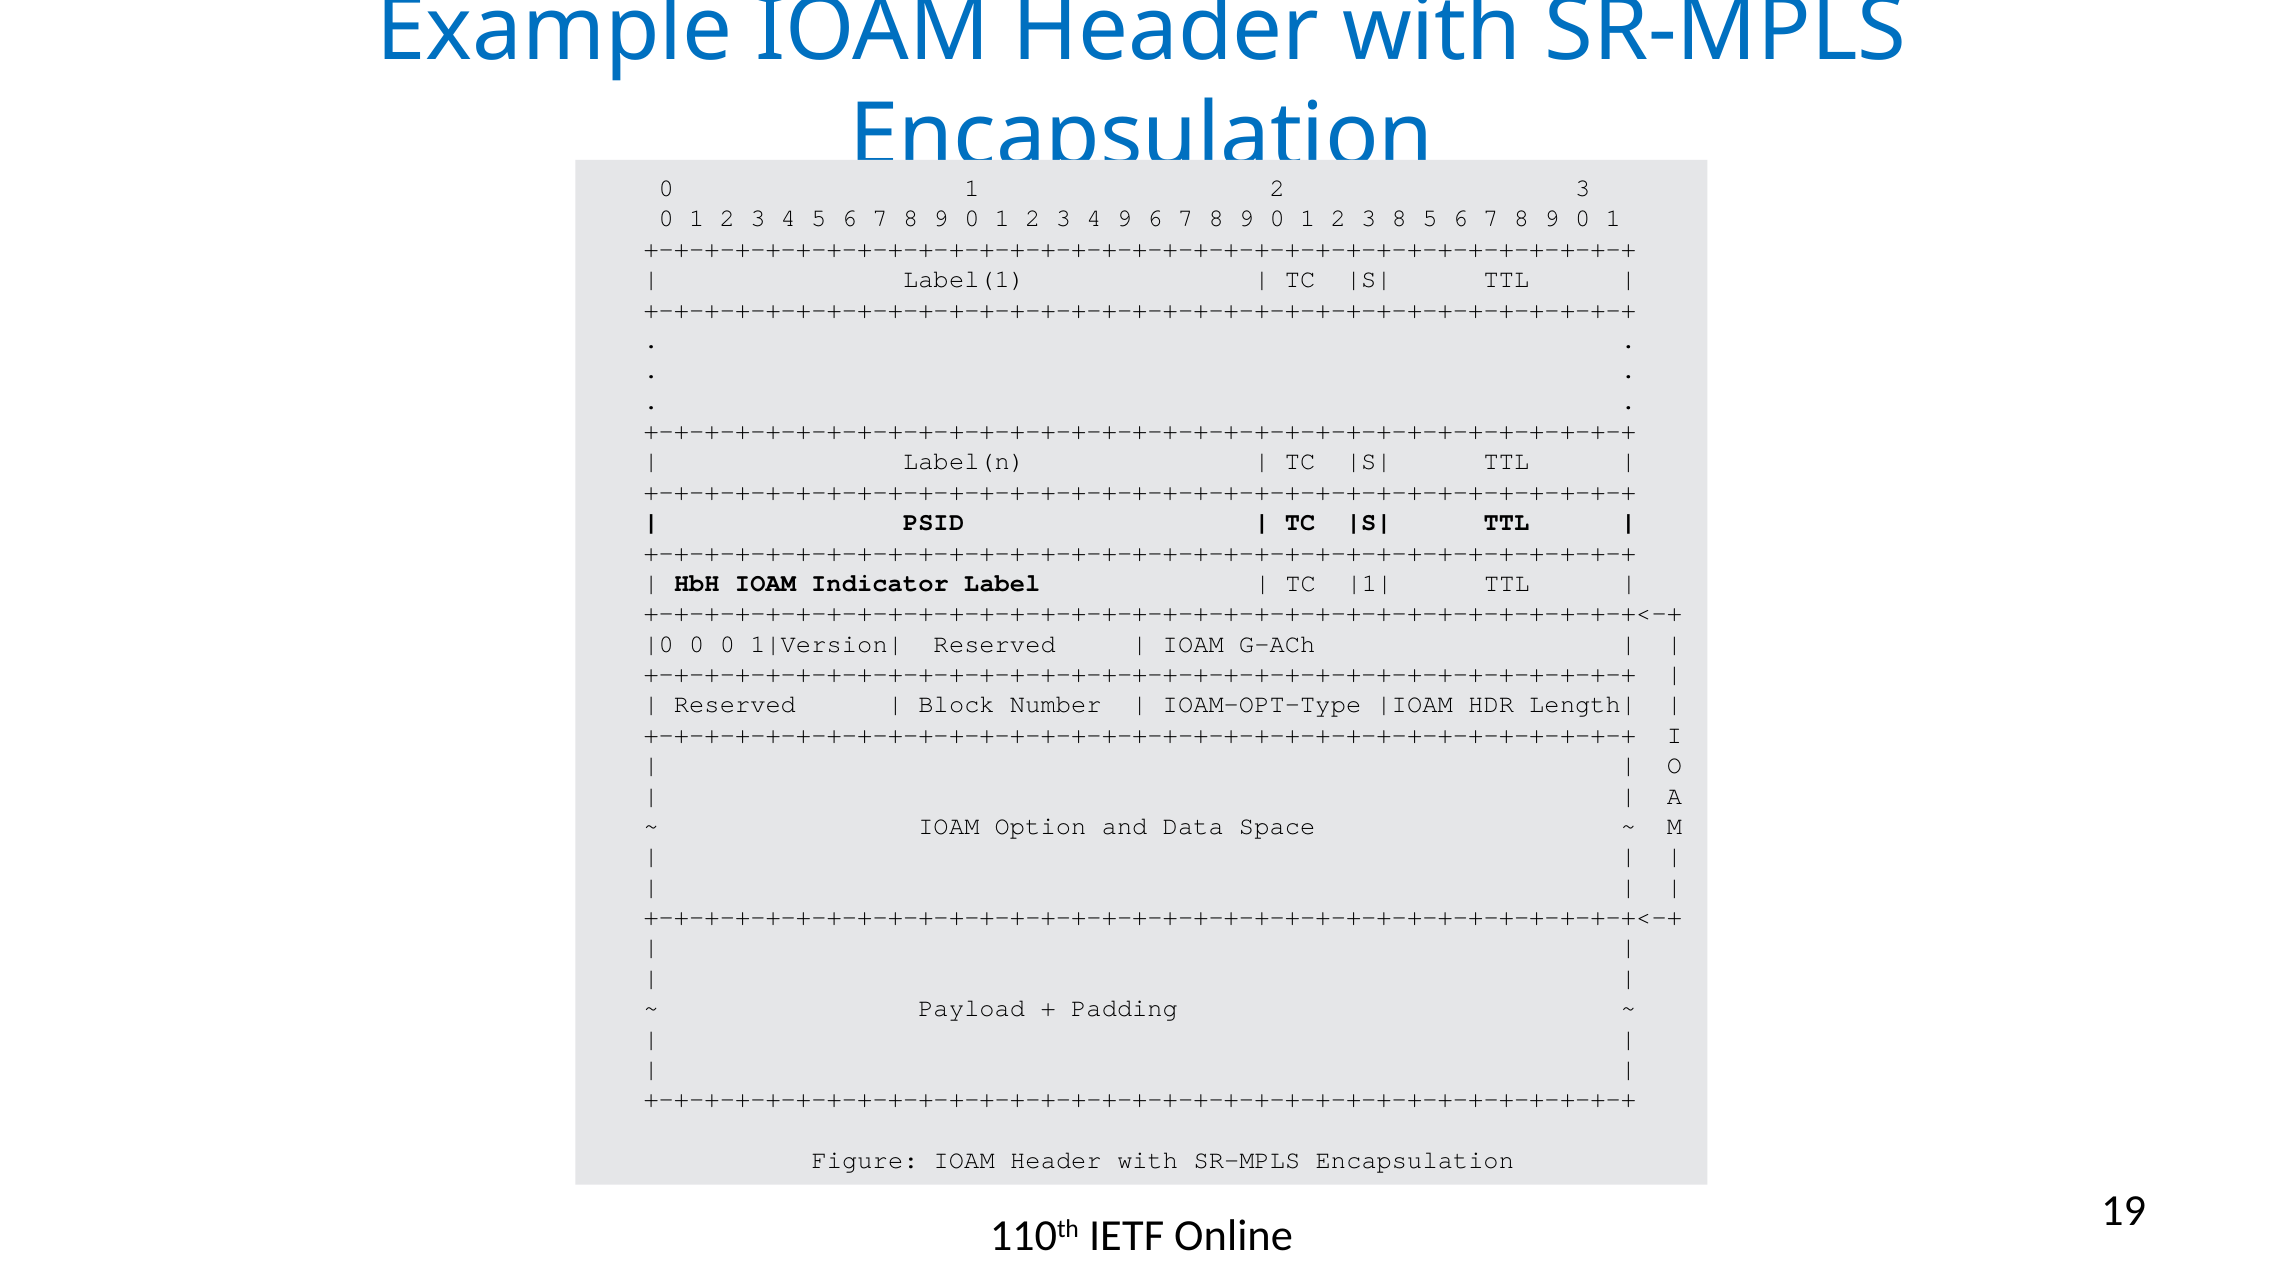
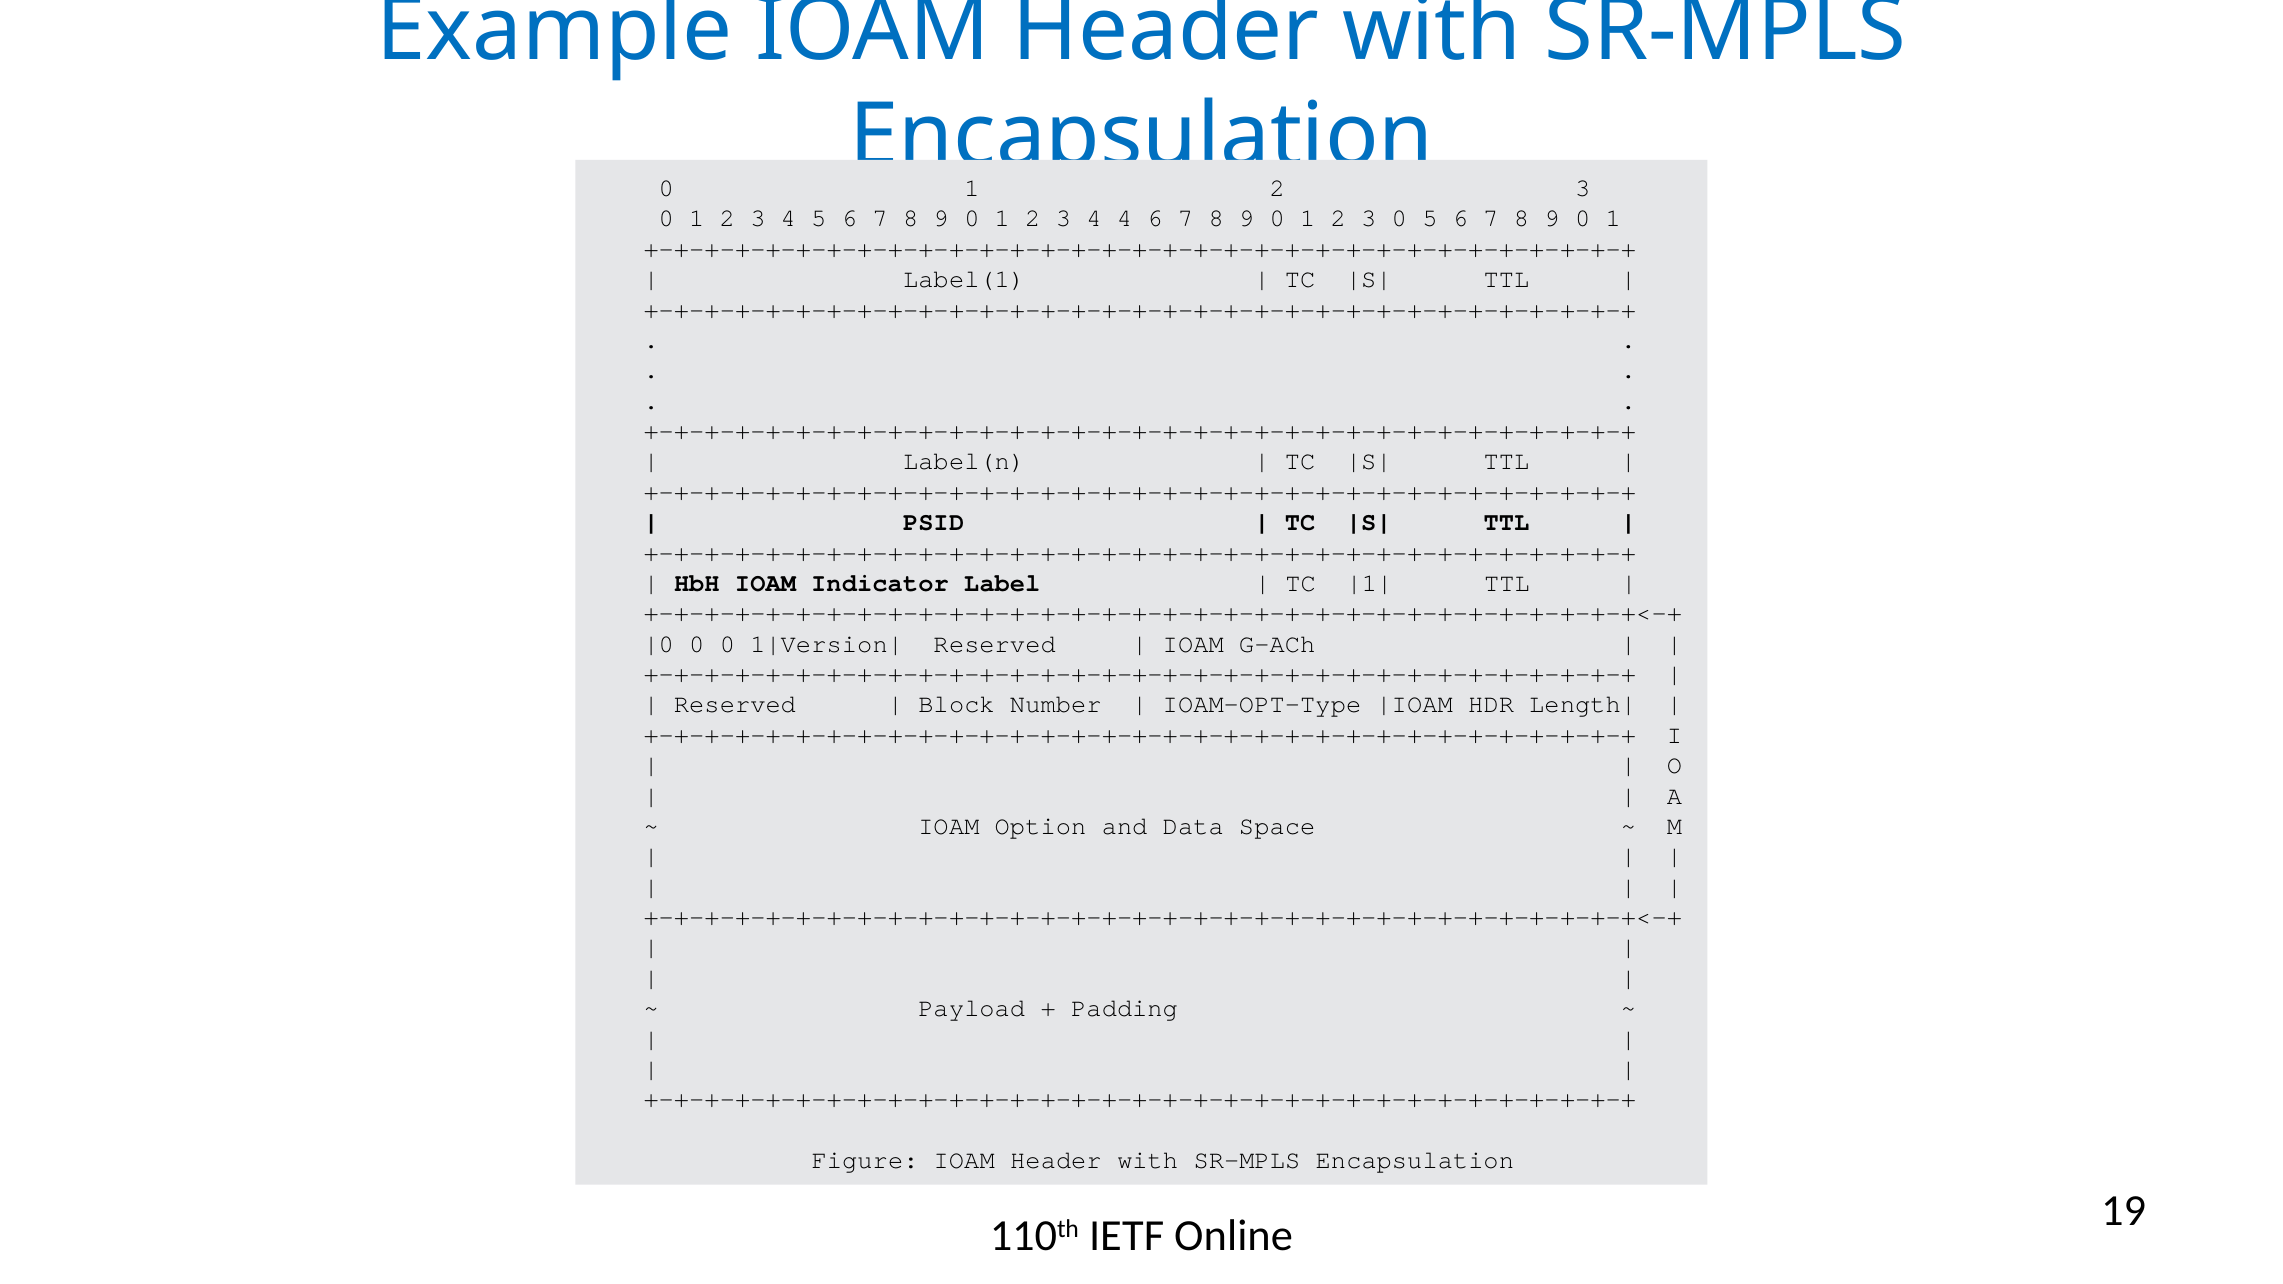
4 9: 9 -> 4 (1125, 219)
8: 8 -> 0 (1399, 219)
